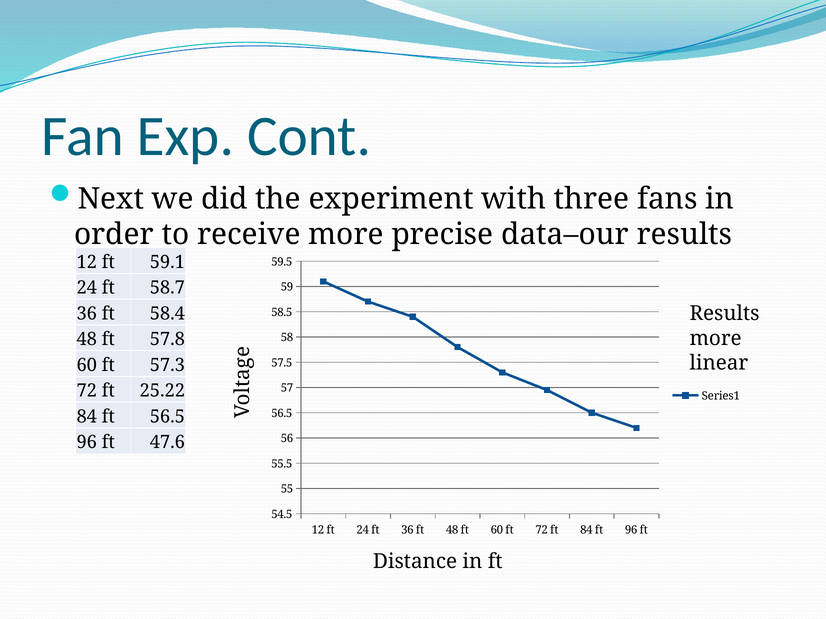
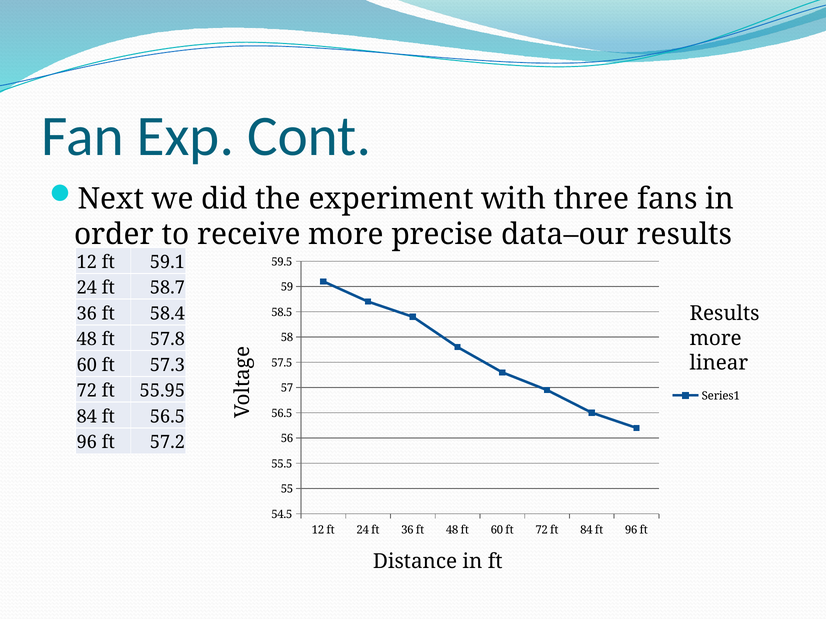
25.22: 25.22 -> 55.95 (162, 391)
47.6: 47.6 -> 57.2 (167, 443)
